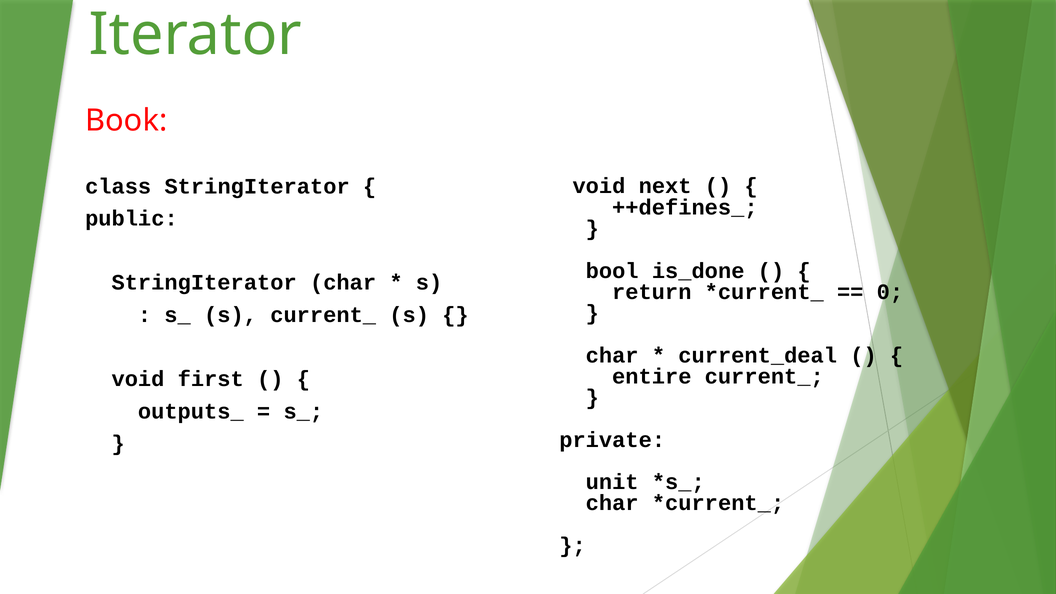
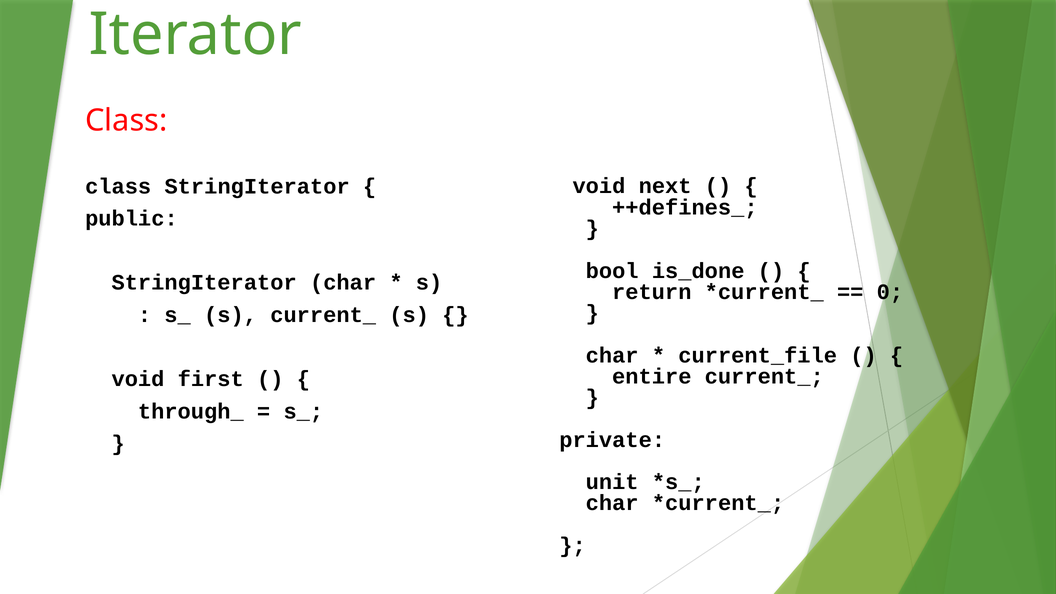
Book: Book -> Class (126, 121)
current_deal: current_deal -> current_file (758, 355)
outputs_: outputs_ -> through_ (191, 411)
